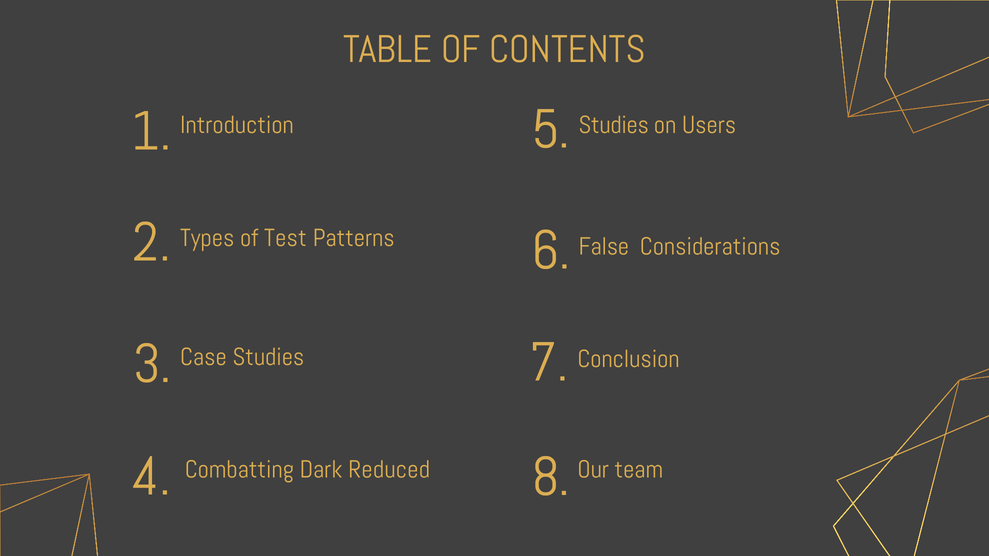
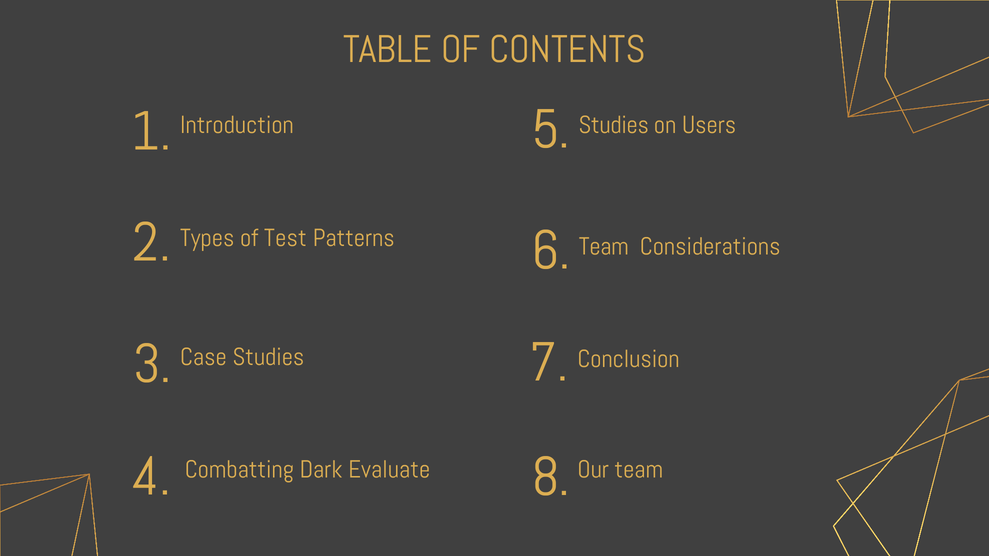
False: False -> Team (604, 247)
Reduced: Reduced -> Evaluate (389, 470)
